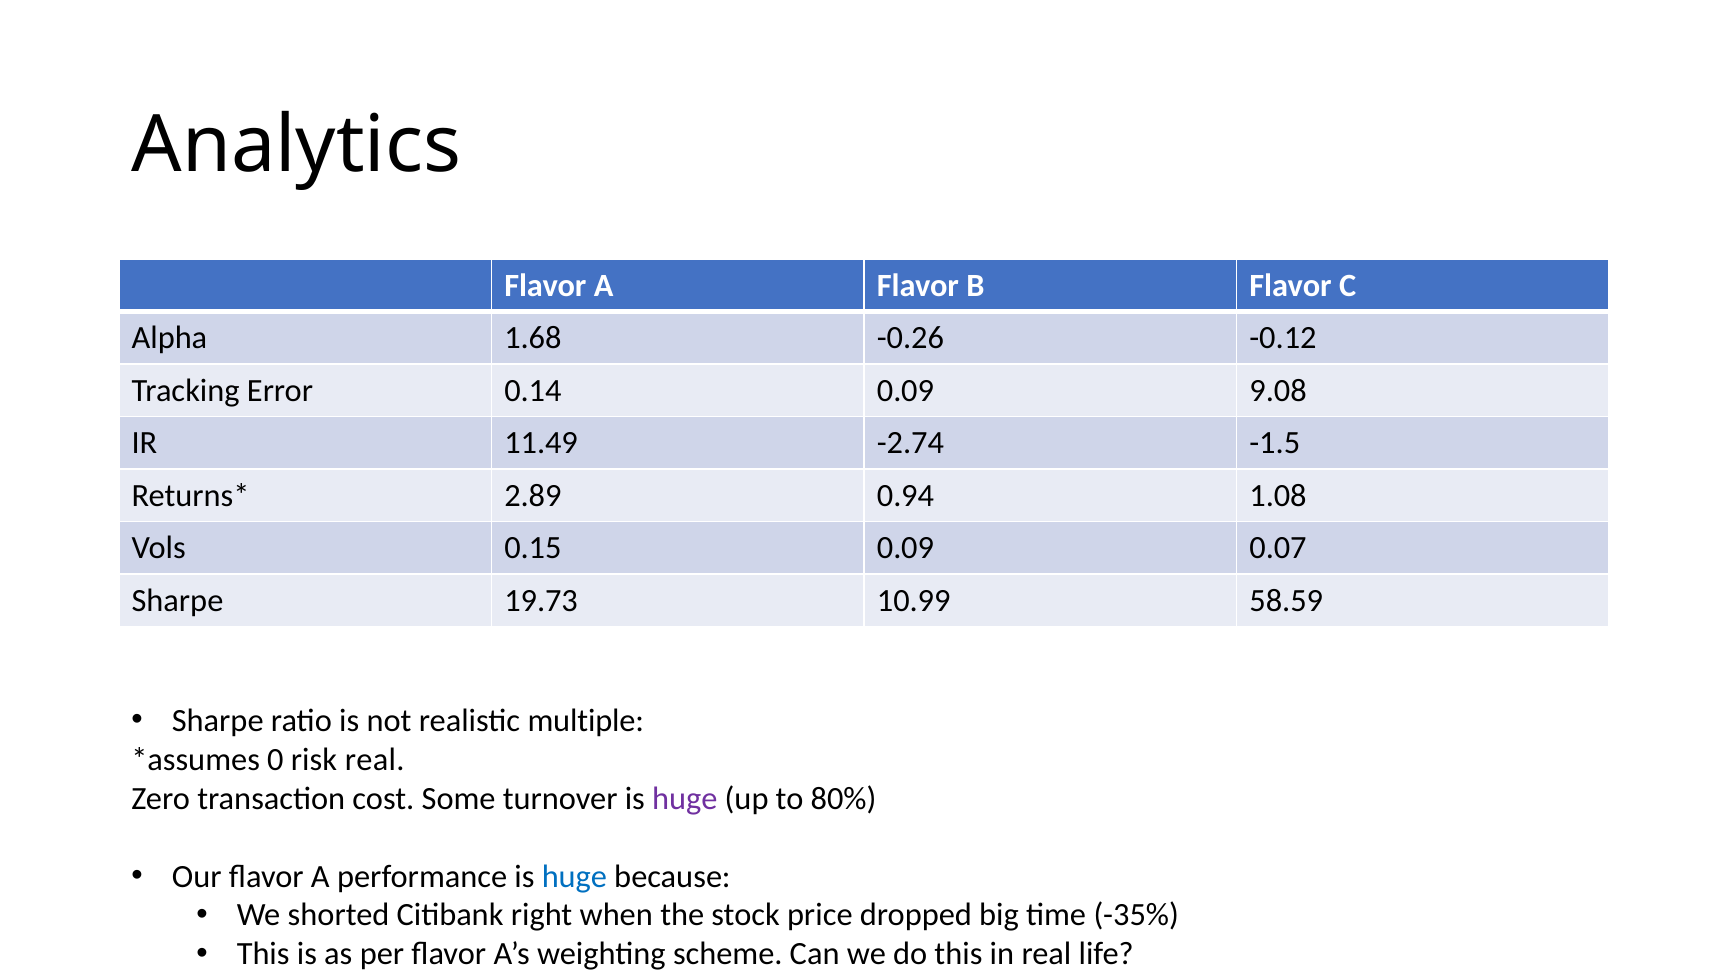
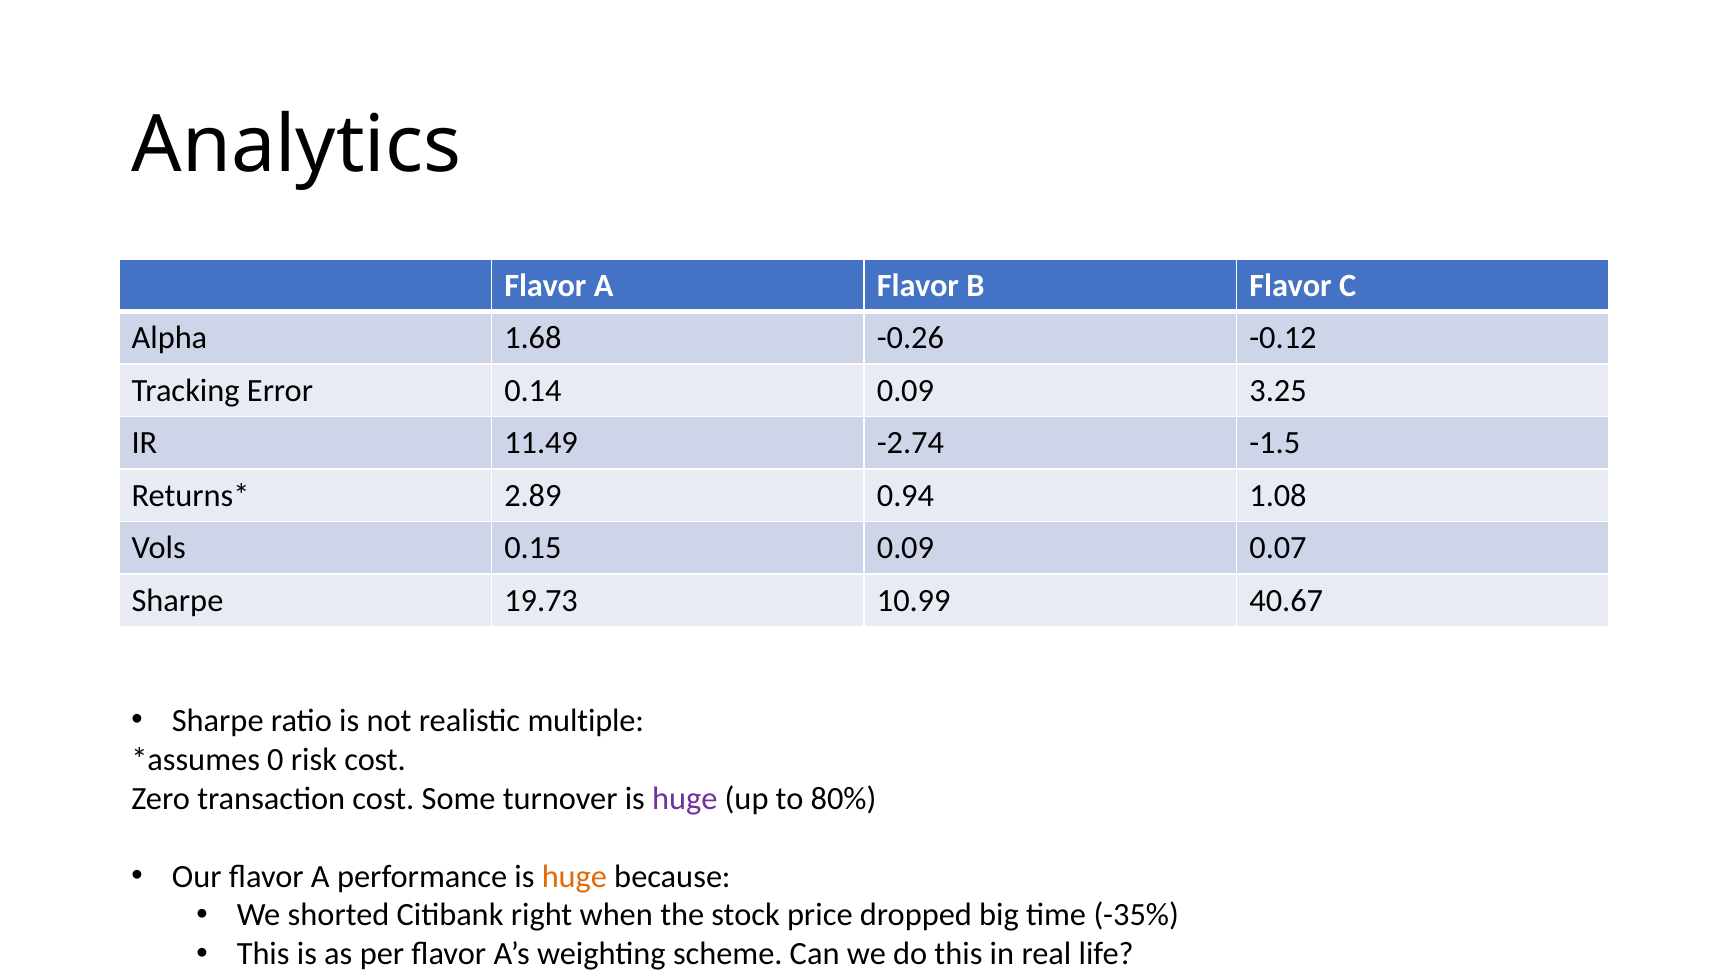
9.08: 9.08 -> 3.25 (1278, 391)
58.59: 58.59 -> 40.67 (1286, 601)
risk real: real -> cost (375, 760)
huge colour: blue -> orange (574, 876)
